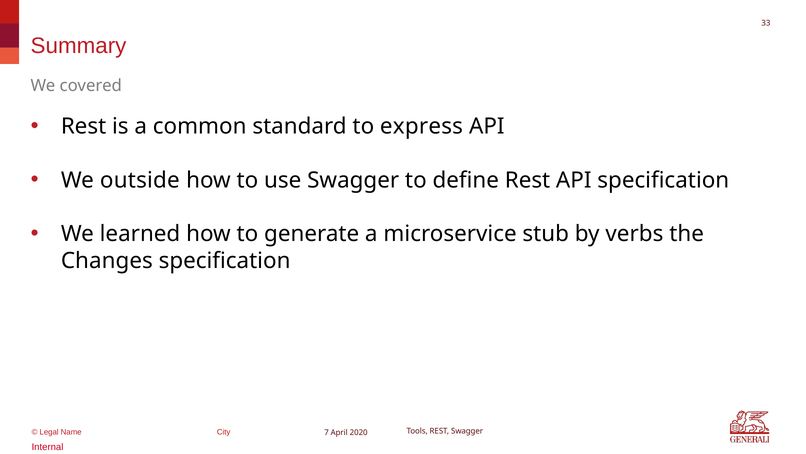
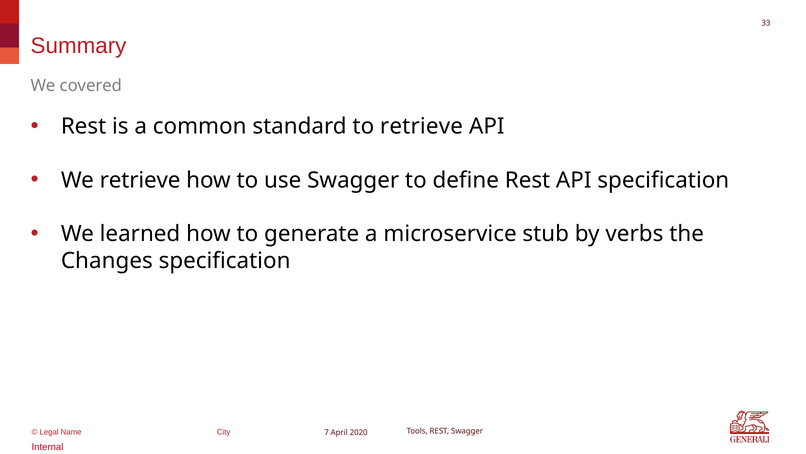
to express: express -> retrieve (421, 126)
We outside: outside -> retrieve (140, 180)
